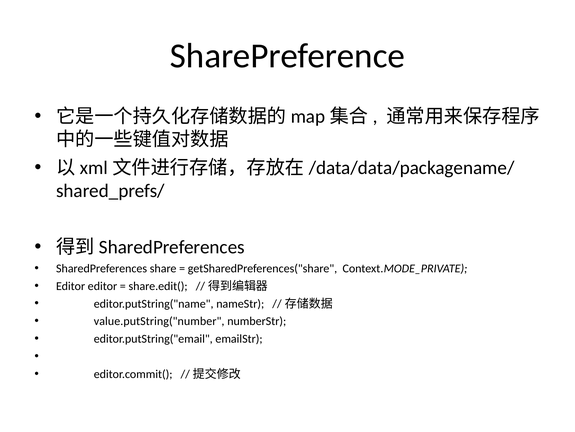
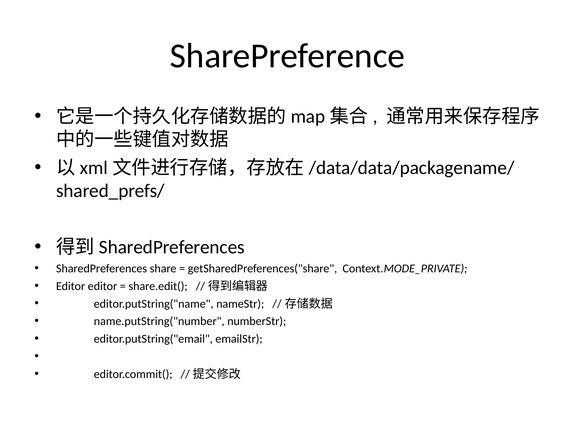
value.putString("number: value.putString("number -> name.putString("number (159, 321)
